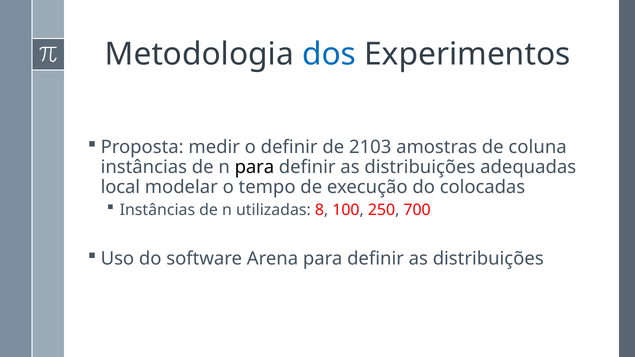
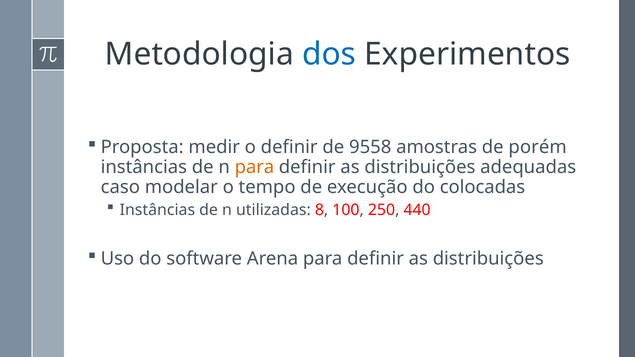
2103: 2103 -> 9558 (370, 147)
coluna: coluna -> porém (538, 147)
para colour: black -> orange (254, 167)
local: local -> caso (120, 187)
700: 700 -> 440 (417, 210)
